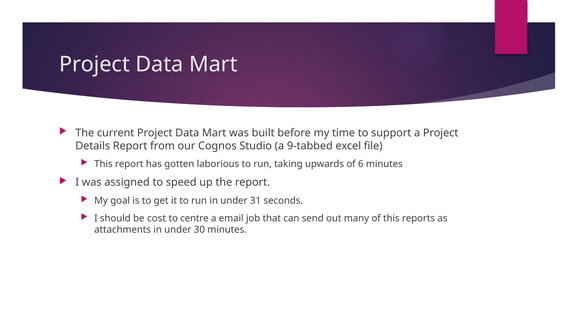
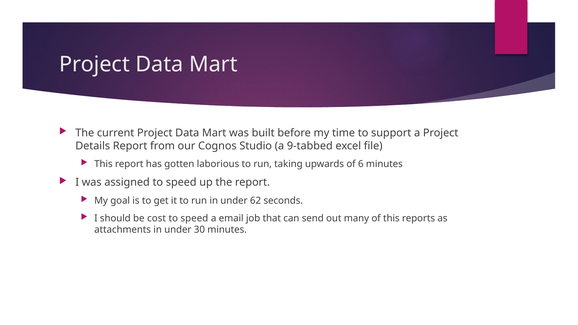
31: 31 -> 62 (256, 201)
centre: centre -> speed (194, 218)
